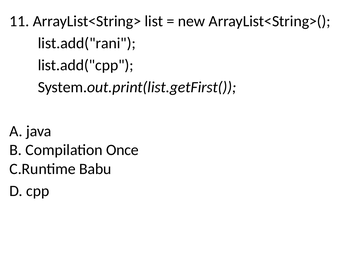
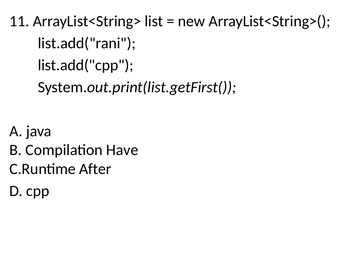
Once: Once -> Have (122, 150)
Babu: Babu -> After (95, 169)
